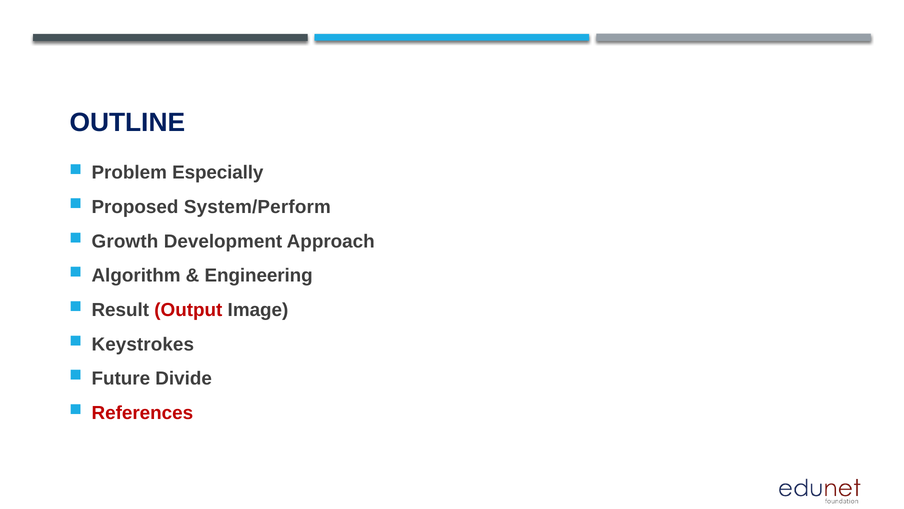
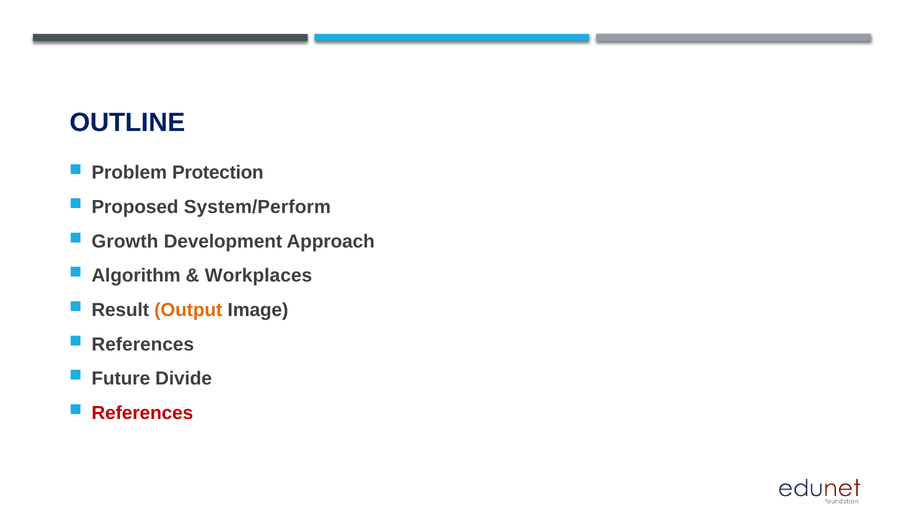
Especially: Especially -> Protection (218, 173)
Engineering: Engineering -> Workplaces (258, 275)
Output colour: red -> orange (188, 310)
Keystrokes: Keystrokes -> References (143, 344)
